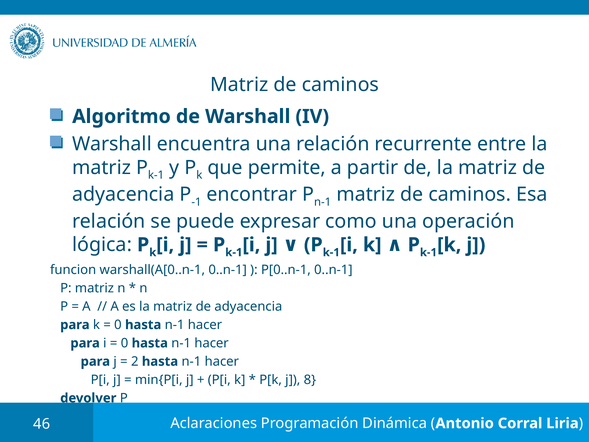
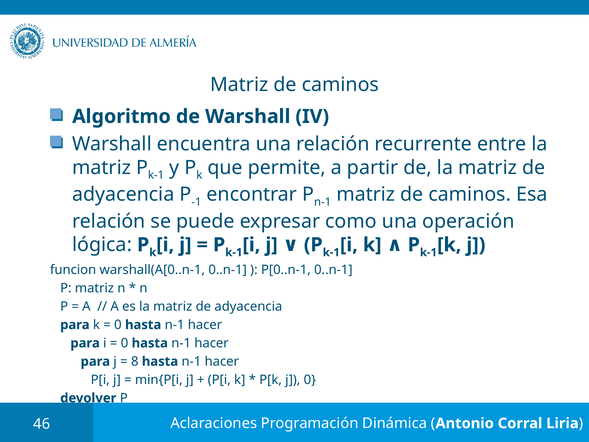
2: 2 -> 8 (135, 361)
j 8: 8 -> 0 (310, 380)
